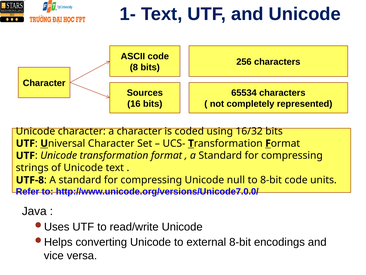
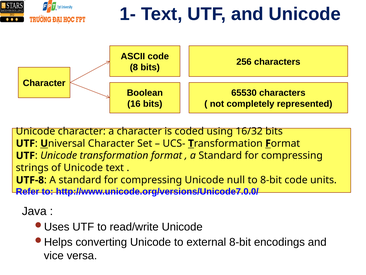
Sources: Sources -> Boolean (145, 93)
65534: 65534 -> 65530 (244, 93)
